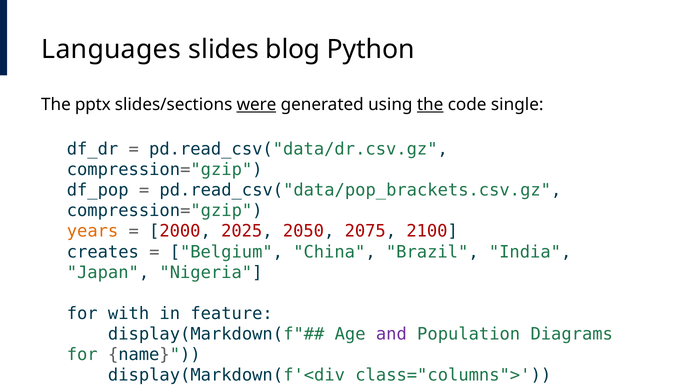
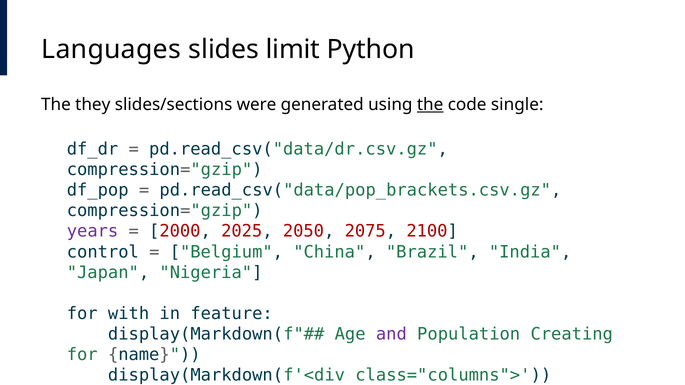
blog: blog -> limit (293, 49)
pptx: pptx -> they (93, 105)
were underline: present -> none (257, 105)
years colour: orange -> purple (93, 232)
creates: creates -> control (103, 252)
Diagrams: Diagrams -> Creating (572, 334)
